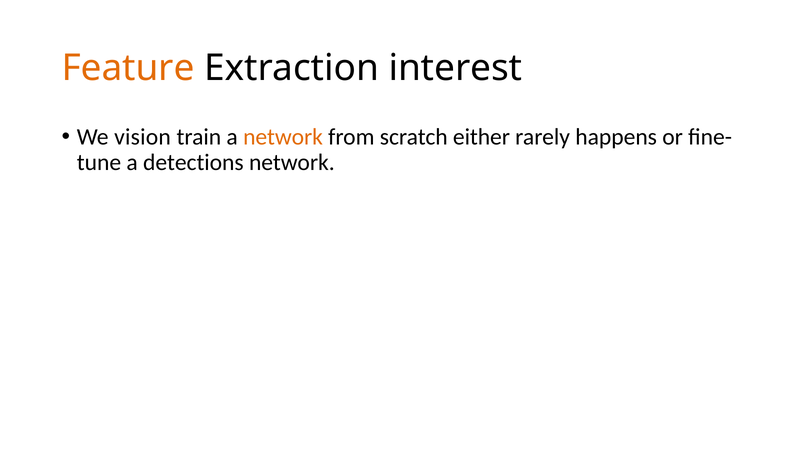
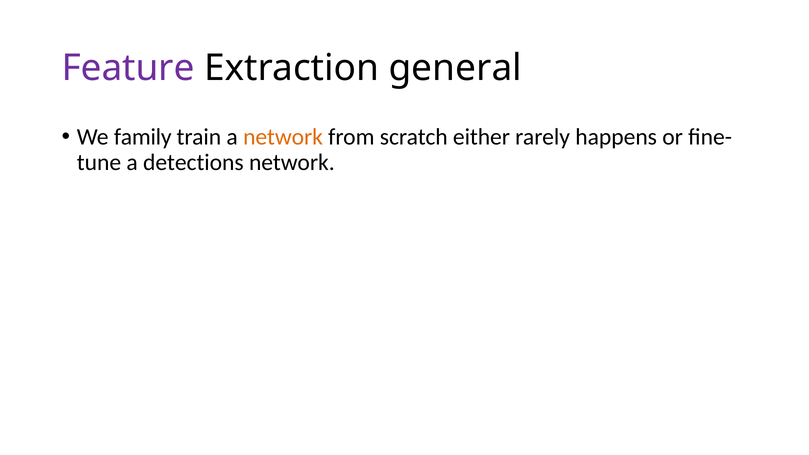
Feature colour: orange -> purple (128, 68)
interest: interest -> general (455, 68)
vision: vision -> family (143, 137)
